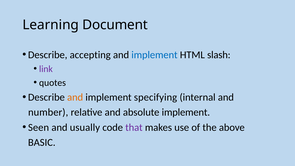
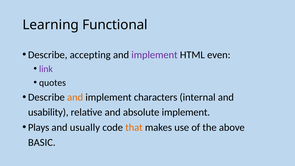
Document: Document -> Functional (115, 25)
implement colour: blue -> purple (154, 55)
slash: slash -> even (219, 55)
specifying: specifying -> characters (156, 97)
number: number -> usability (48, 112)
Seen: Seen -> Plays (39, 127)
that colour: purple -> orange (134, 127)
